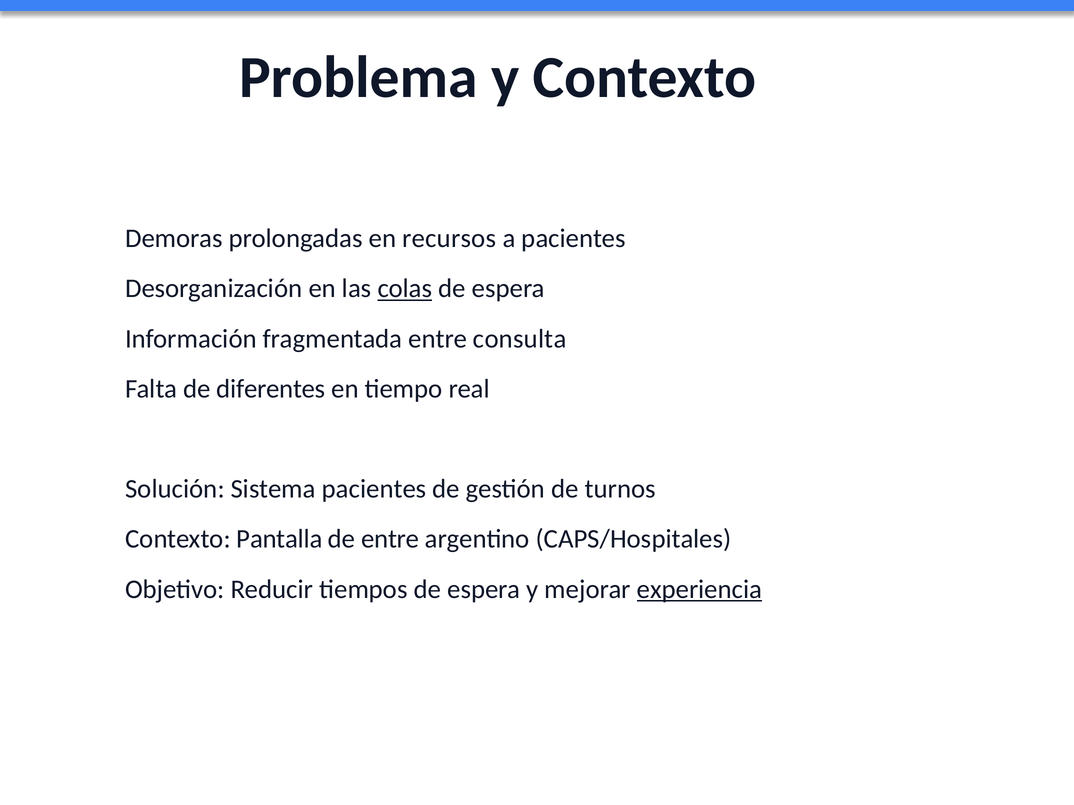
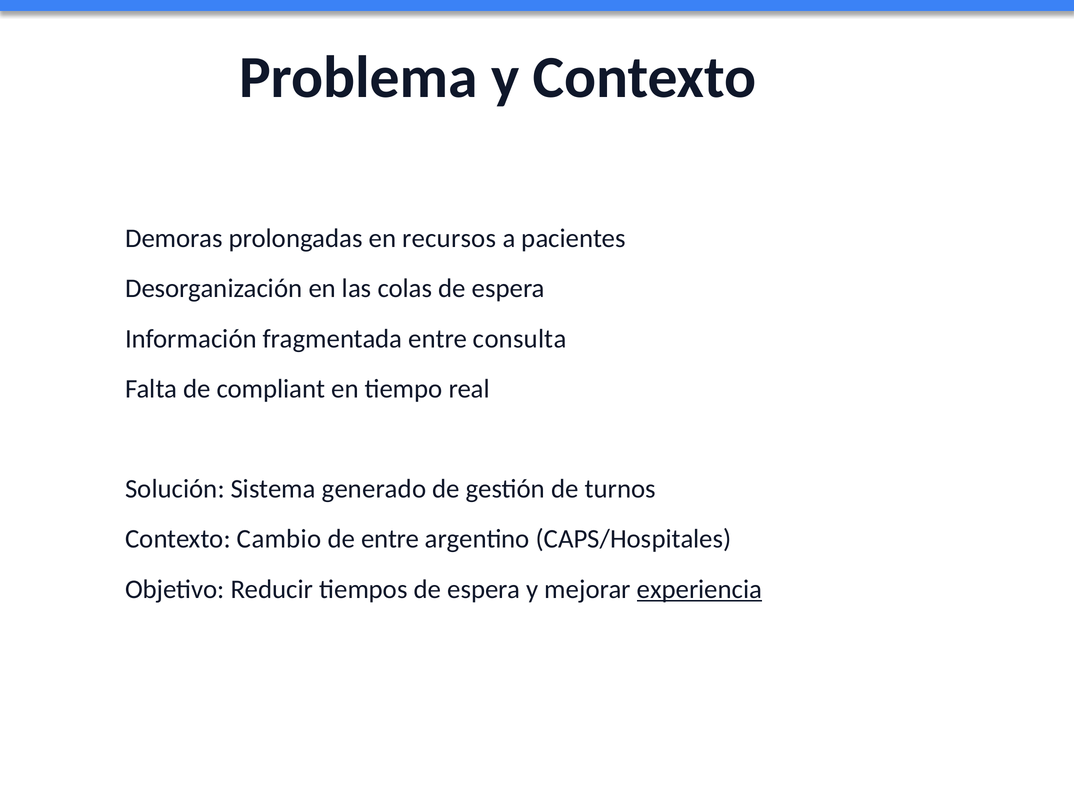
colas underline: present -> none (405, 289)
diferentes: diferentes -> compliant (271, 389)
Sistema pacientes: pacientes -> generado (374, 489)
Pantalla: Pantalla -> Cambio (279, 539)
